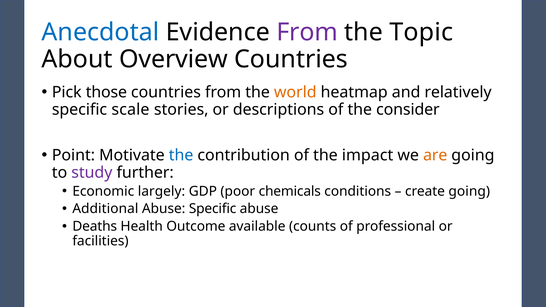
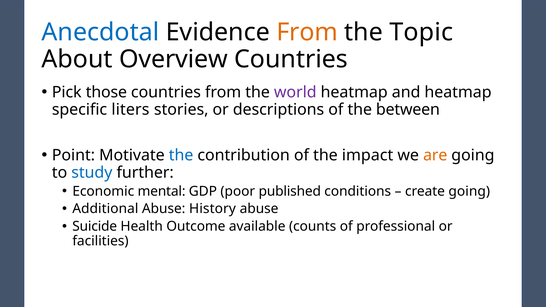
From colour: purple -> orange (307, 32)
world colour: orange -> purple (295, 92)
and relatively: relatively -> heatmap (458, 92)
scale: scale -> liters (130, 110)
consider: consider -> between (408, 110)
study colour: purple -> blue (92, 173)
largely: largely -> mental (162, 191)
chemicals: chemicals -> published (290, 191)
Abuse Specific: Specific -> History (212, 209)
Deaths: Deaths -> Suicide (95, 226)
